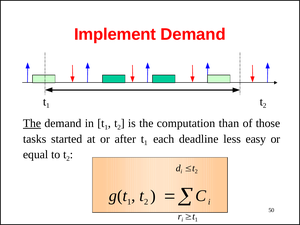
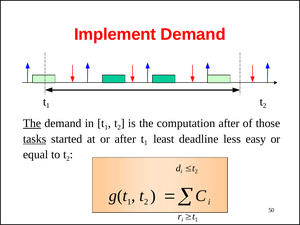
computation than: than -> after (229, 123)
tasks underline: none -> present (35, 139)
each: each -> least (164, 139)
